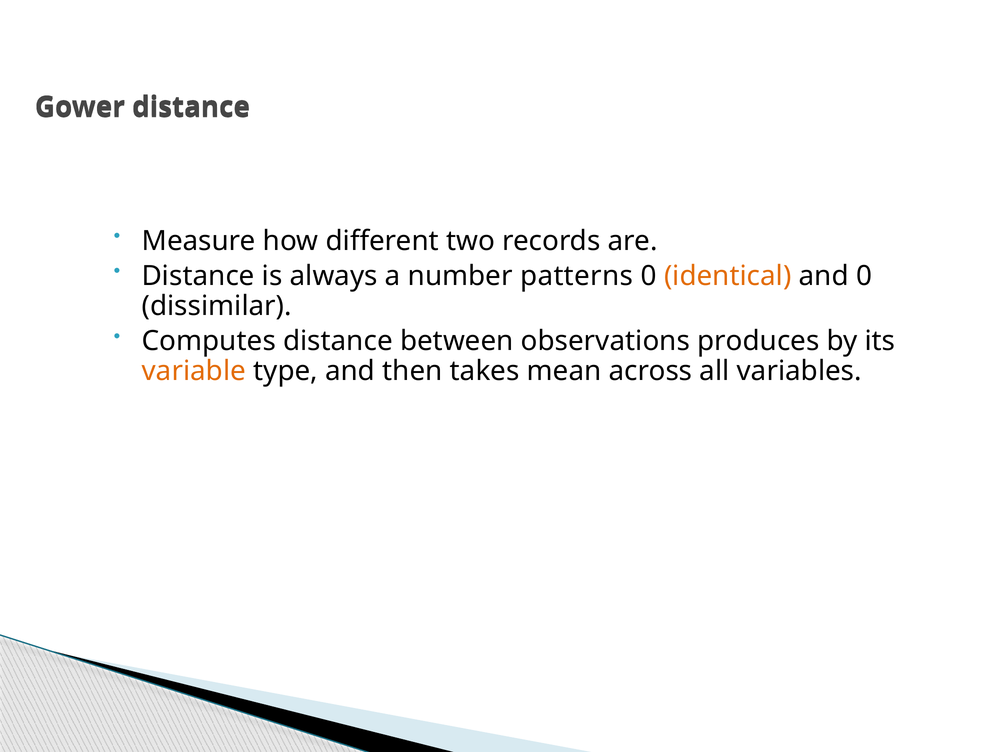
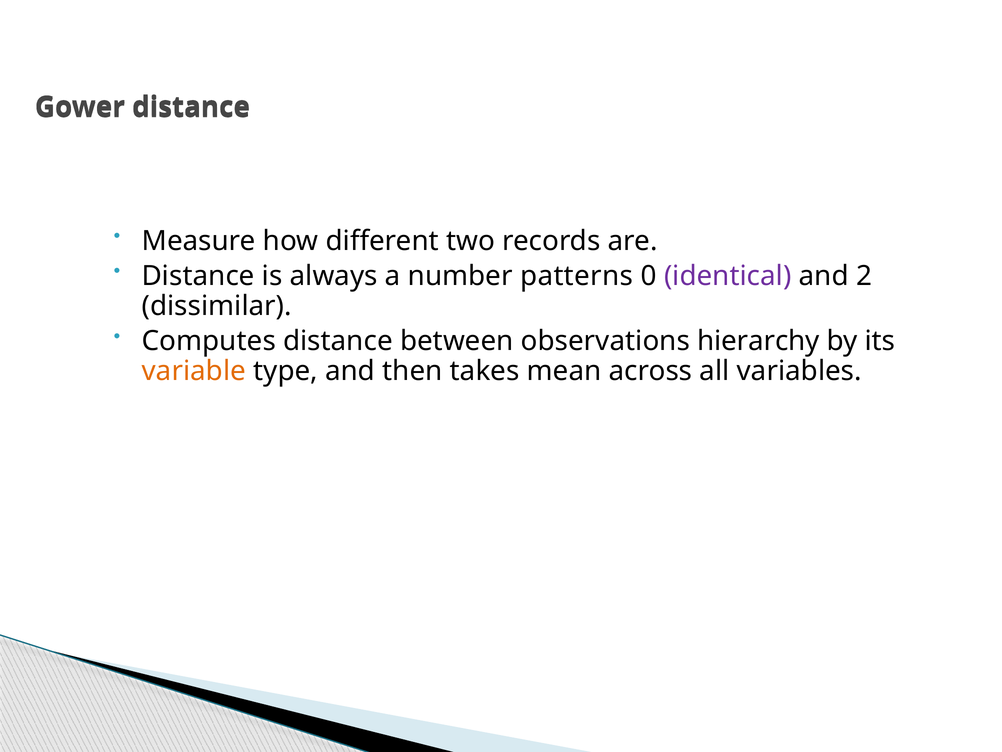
identical colour: orange -> purple (728, 276)
and 0: 0 -> 2 (864, 276)
produces: produces -> hierarchy (758, 341)
